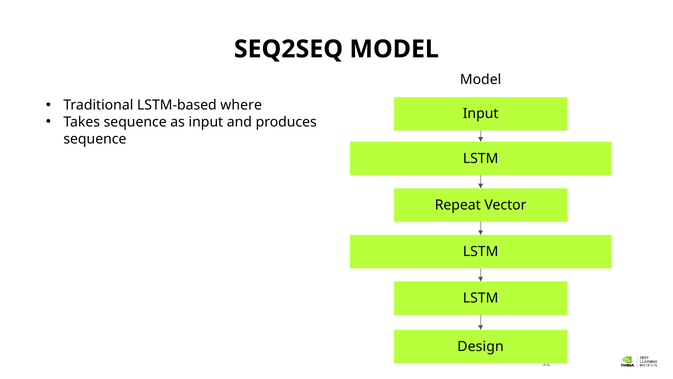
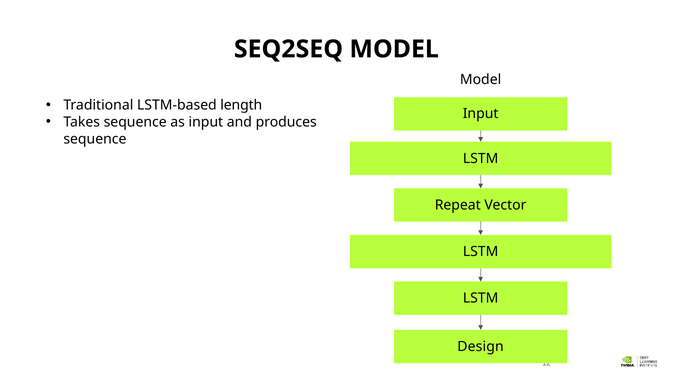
where: where -> length (241, 105)
